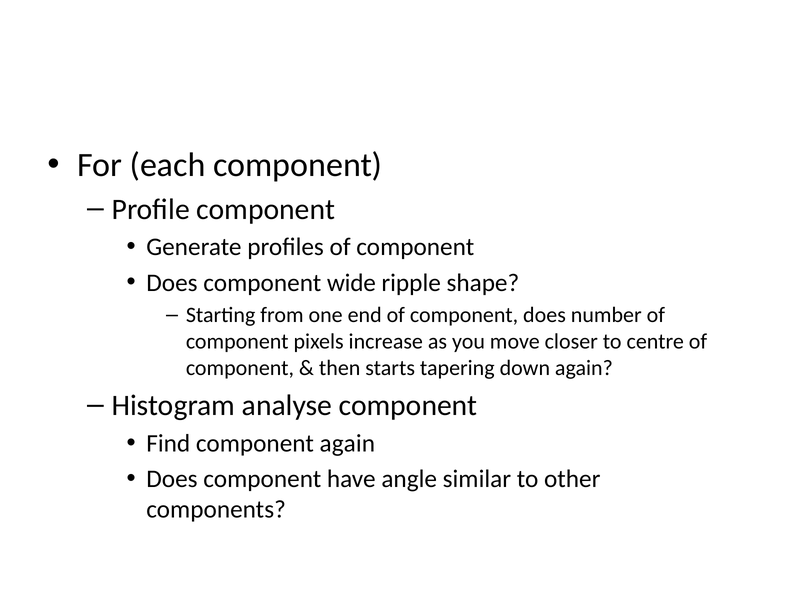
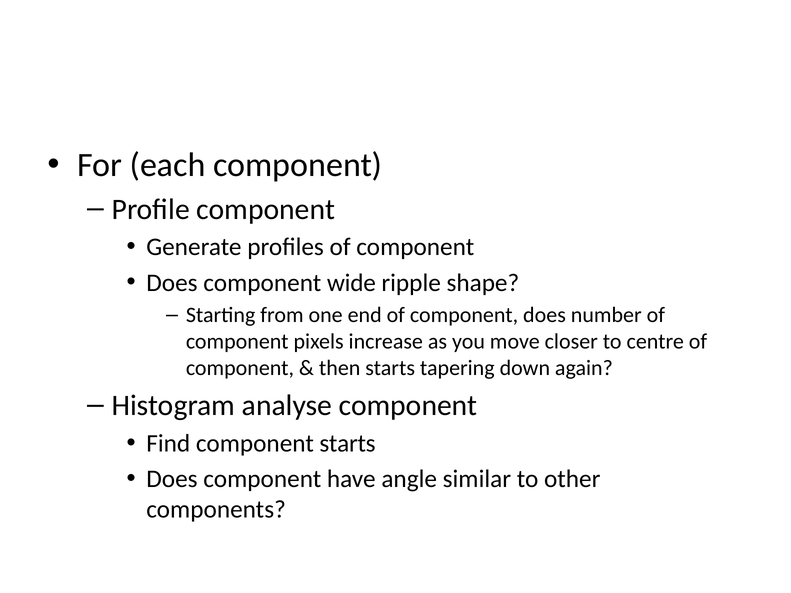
component again: again -> starts (347, 444)
